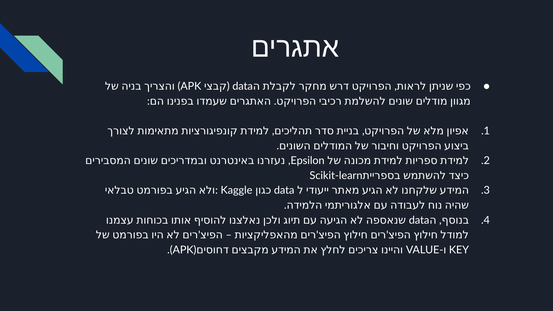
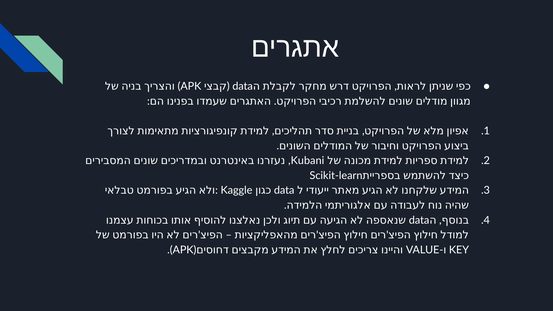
Epsilon: Epsilon -> Kubani (307, 161)
